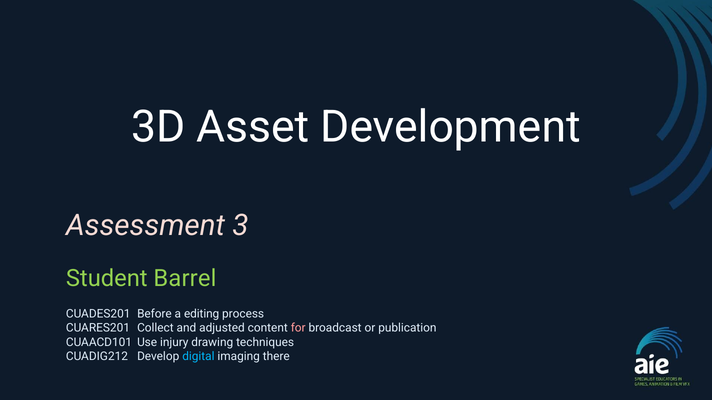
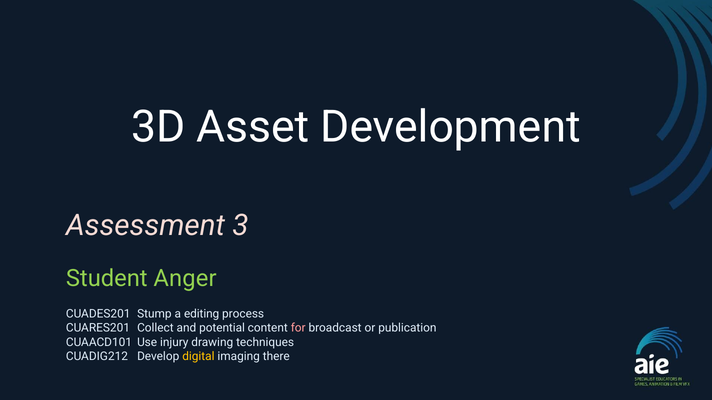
Barrel: Barrel -> Anger (185, 279)
Before: Before -> Stump (154, 314)
adjusted: adjusted -> potential (222, 328)
digital colour: light blue -> yellow (198, 357)
